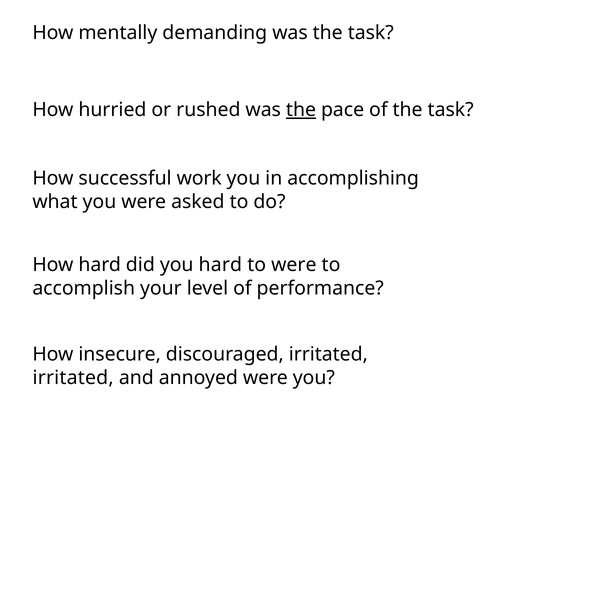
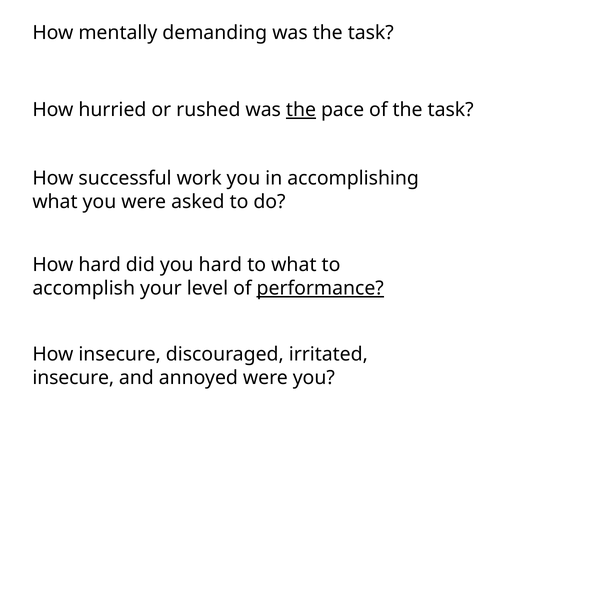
to were: were -> what (294, 265)
performance underline: none -> present (320, 288)
irritated: irritated -> insecure (73, 378)
